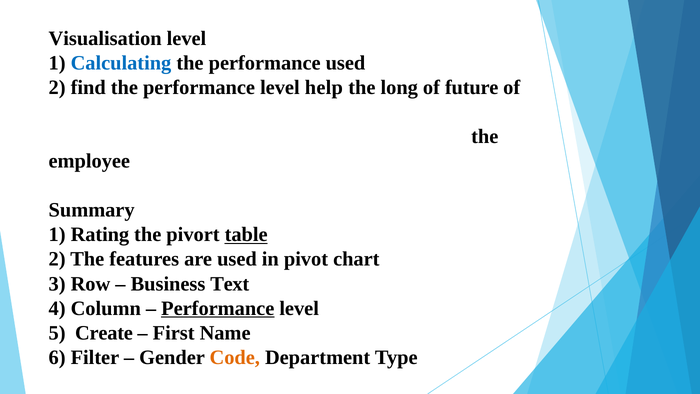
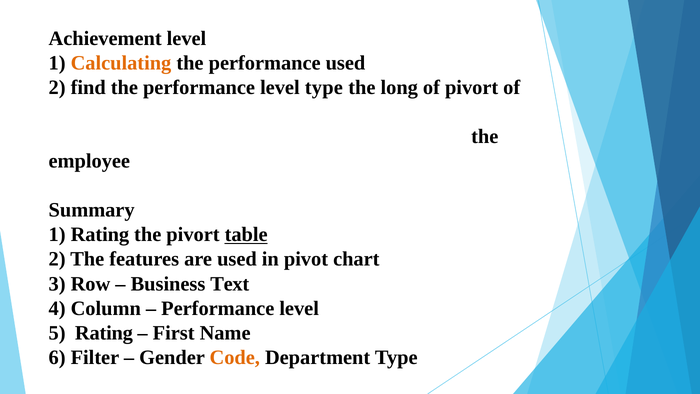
Visualisation: Visualisation -> Achievement (105, 38)
Calculating colour: blue -> orange (121, 63)
level help: help -> type (324, 87)
of future: future -> pivort (472, 87)
Performance underline: present -> none (218, 308)
5 Create: Create -> Rating (104, 333)
